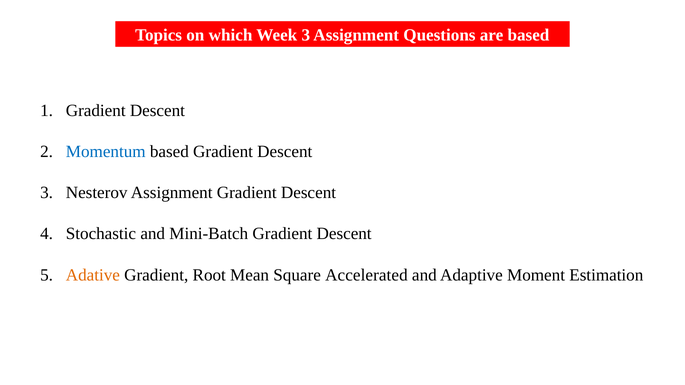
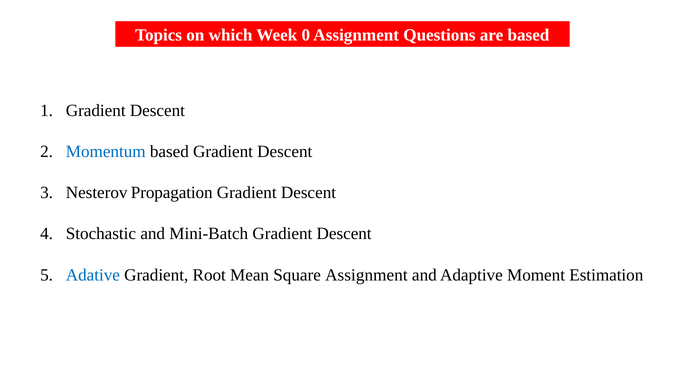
Week 3: 3 -> 0 (306, 35)
Nesterov Assignment: Assignment -> Propagation (172, 193)
Adative colour: orange -> blue (93, 275)
Square Accelerated: Accelerated -> Assignment (366, 275)
